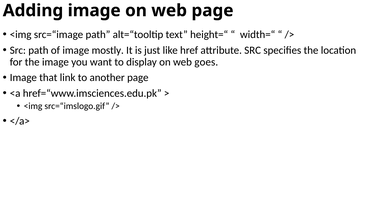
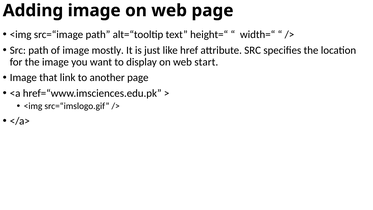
goes: goes -> start (206, 62)
